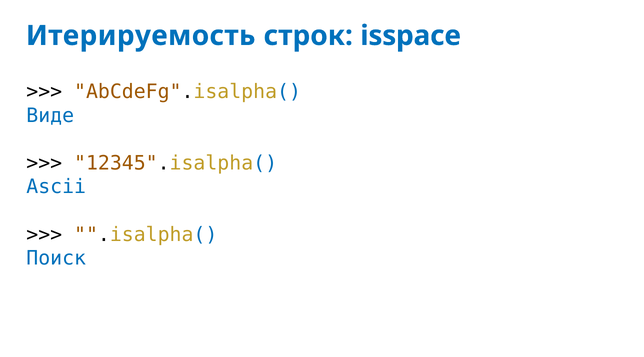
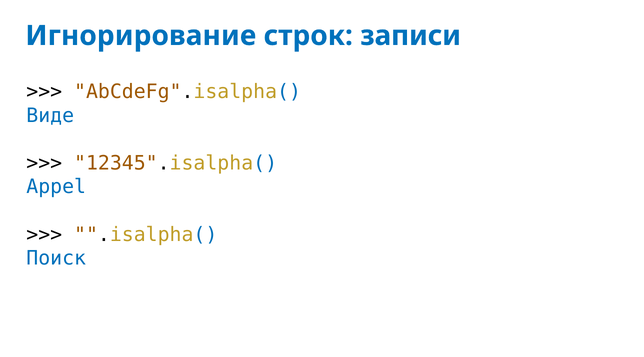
Итерируемость: Итерируемость -> Игнорирование (141, 36)
isspace: isspace -> записи (411, 36)
Ascii: Ascii -> Appel (56, 187)
